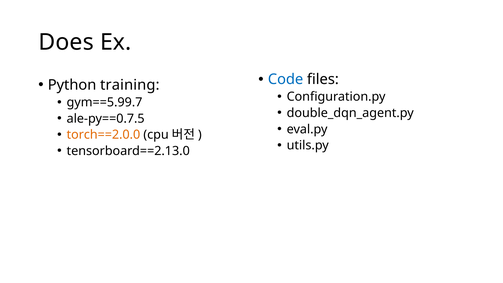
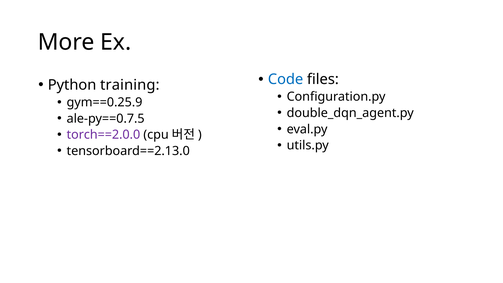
Does: Does -> More (66, 42)
gym==5.99.7: gym==5.99.7 -> gym==0.25.9 (105, 102)
torch==2.0.0 colour: orange -> purple (103, 135)
